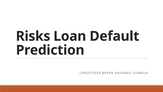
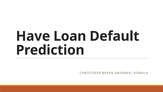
Risks: Risks -> Have (33, 36)
